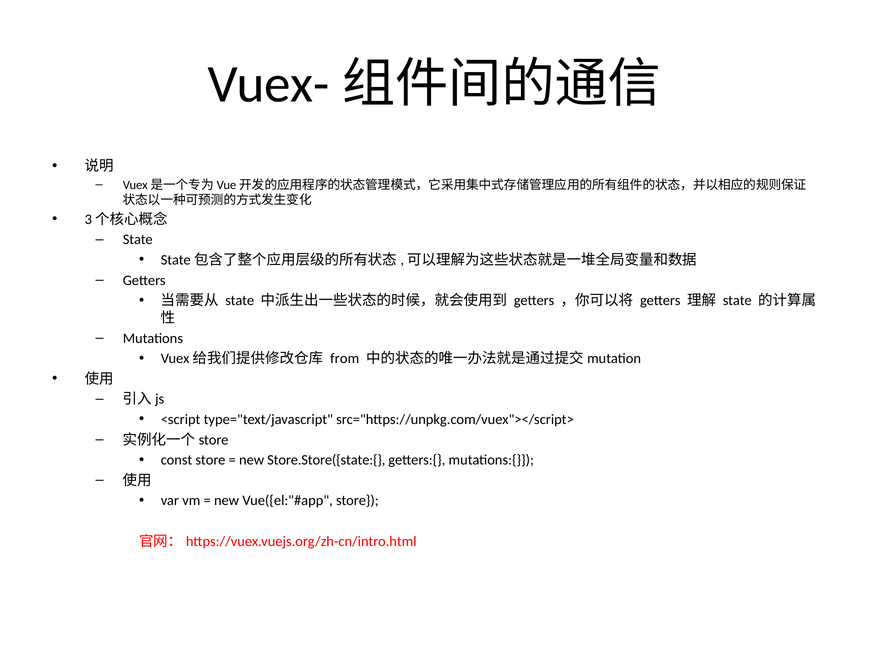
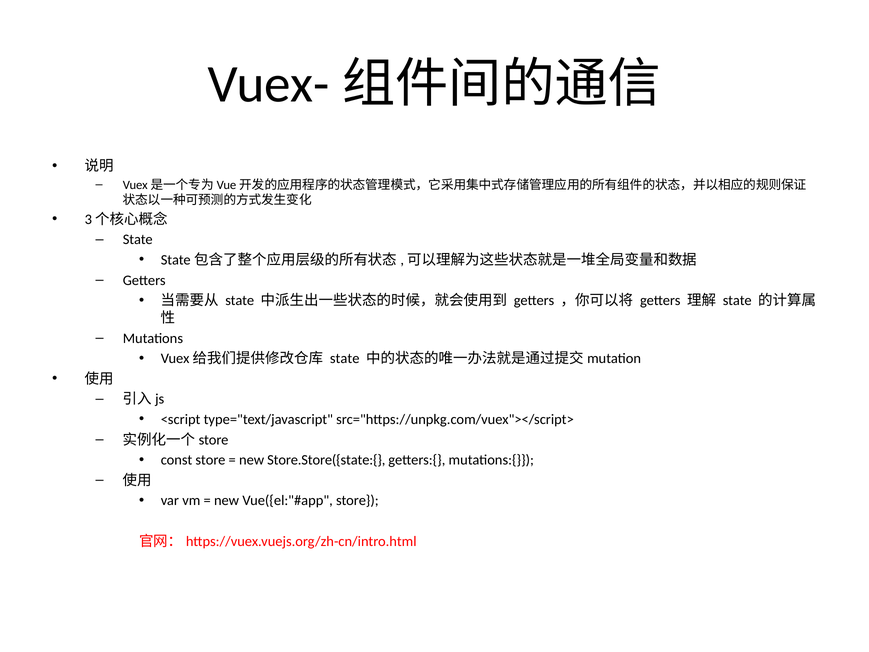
from: from -> state (345, 358)
